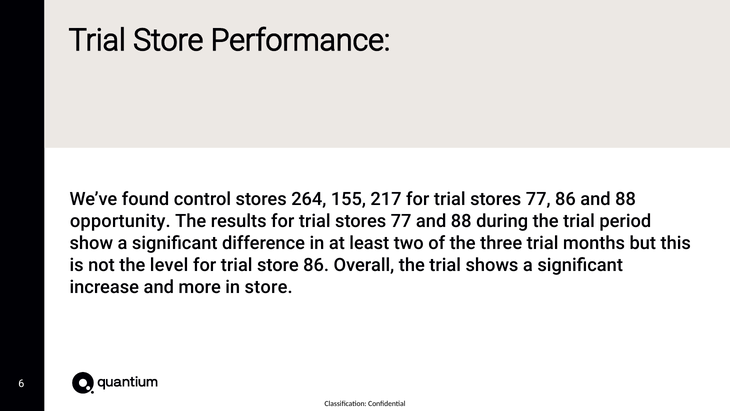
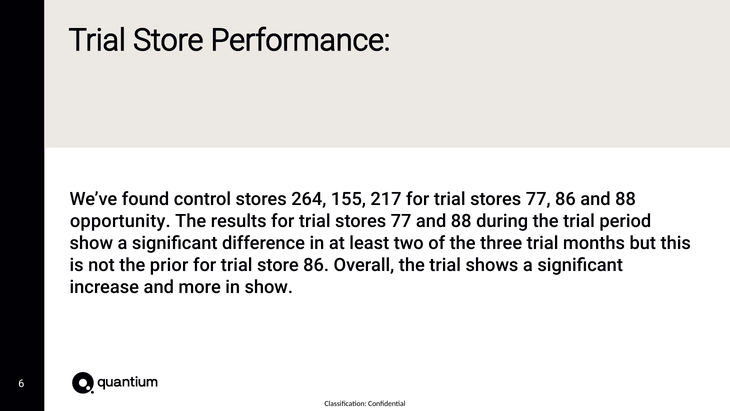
level: level -> prior (169, 265)
in store: store -> show (269, 287)
